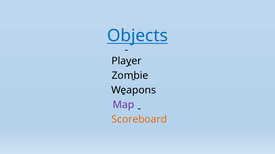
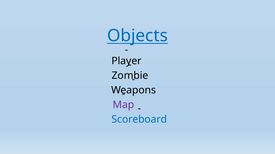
Scoreboard colour: orange -> blue (139, 120)
